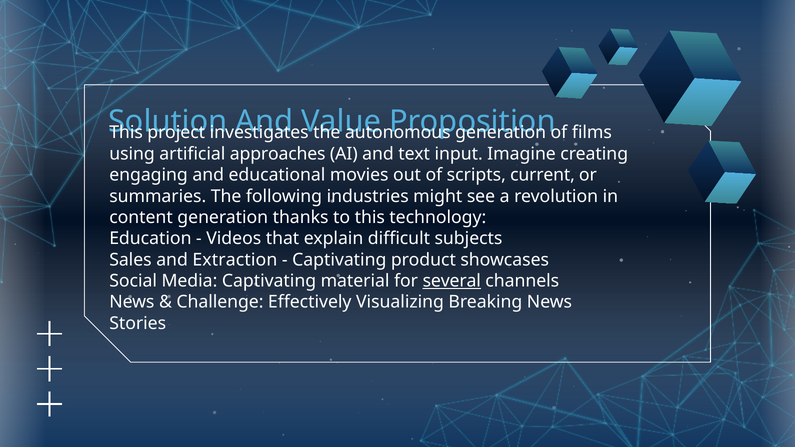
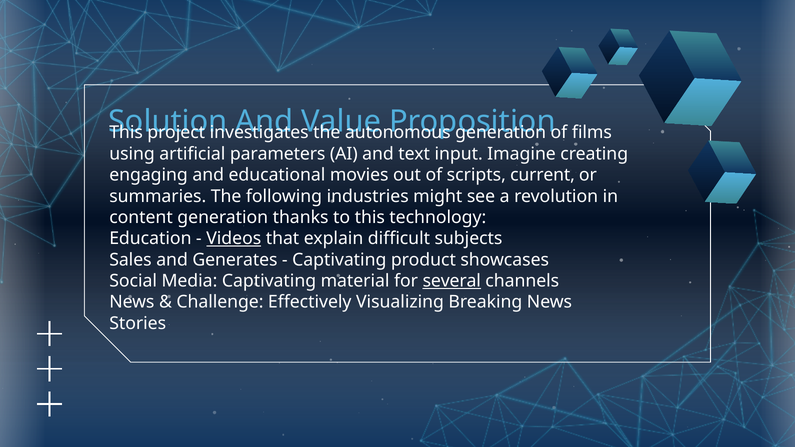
approaches: approaches -> parameters (278, 154)
Videos underline: none -> present (234, 239)
Extraction: Extraction -> Generates (235, 260)
